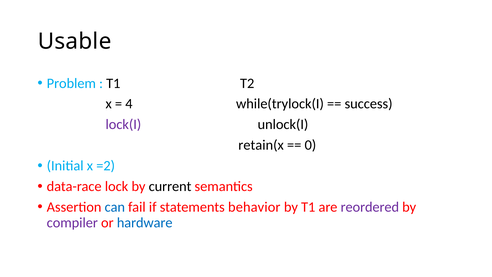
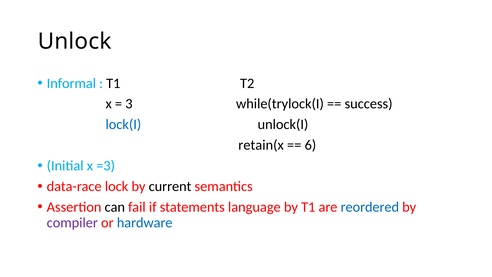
Usable: Usable -> Unlock (75, 41)
Problem: Problem -> Informal (71, 83)
4: 4 -> 3 (129, 104)
lock(I colour: purple -> blue (123, 124)
0: 0 -> 6 (310, 145)
=2: =2 -> =3 (106, 166)
can colour: blue -> black (115, 207)
behavior: behavior -> language (254, 207)
reordered colour: purple -> blue (370, 207)
